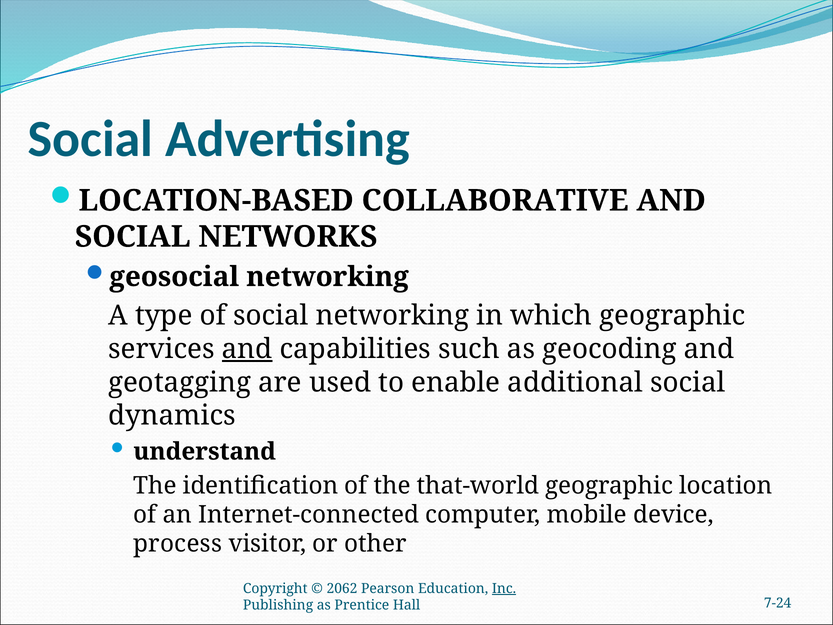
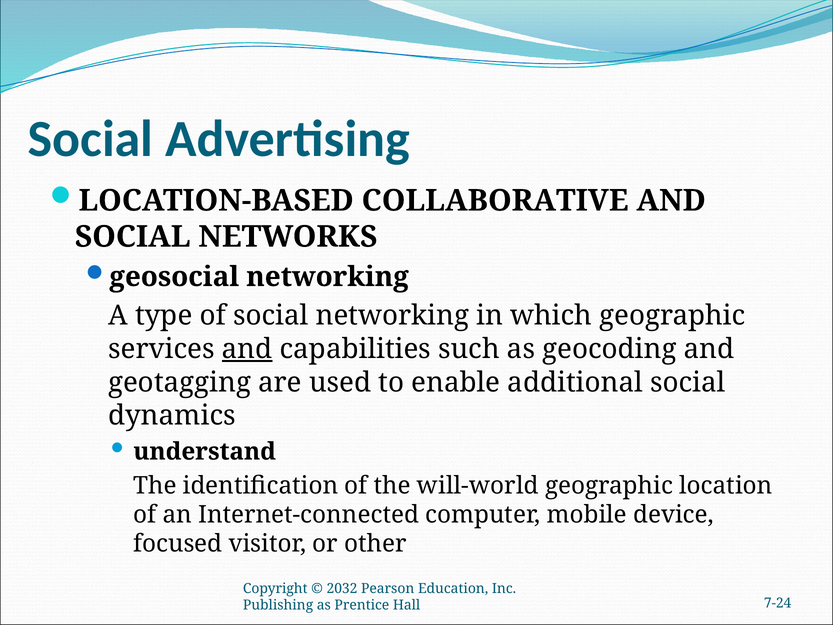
that-world: that-world -> will-world (478, 485)
process: process -> focused (178, 544)
2062: 2062 -> 2032 (342, 588)
Inc underline: present -> none (504, 588)
